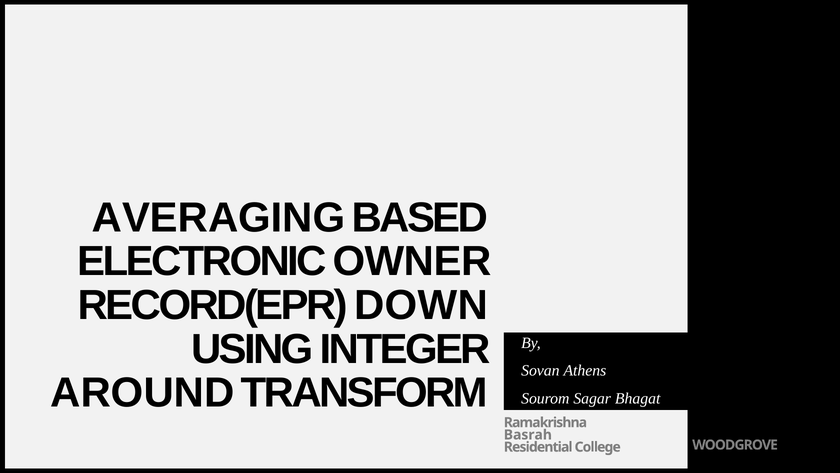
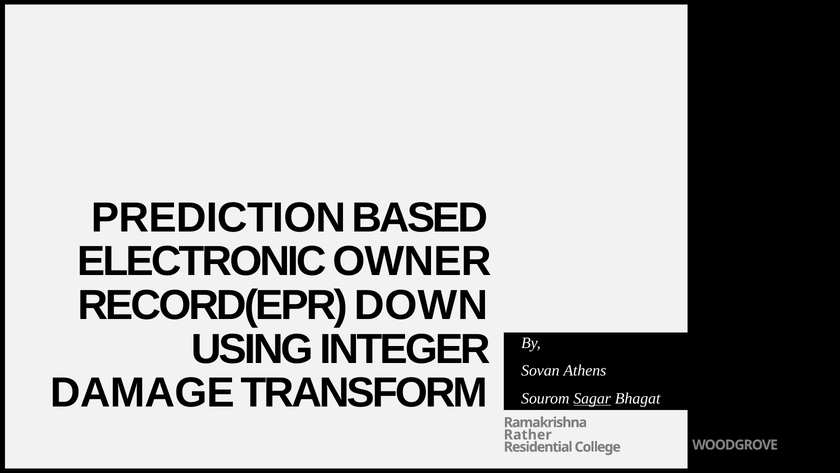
AVERAGING: AVERAGING -> PREDICTION (219, 218)
AROUND: AROUND -> DAMAGE (143, 393)
Sagar underline: none -> present (592, 398)
Basrah: Basrah -> Rather (528, 434)
